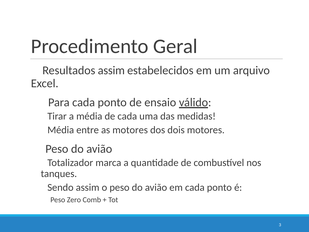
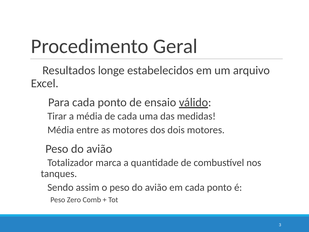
Resultados assim: assim -> longe (111, 70)
